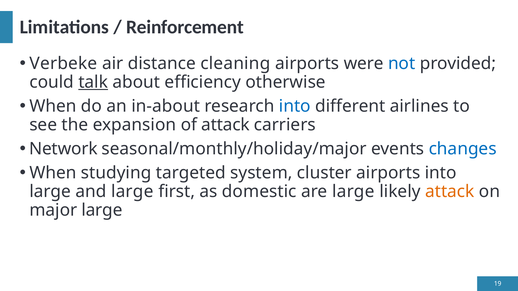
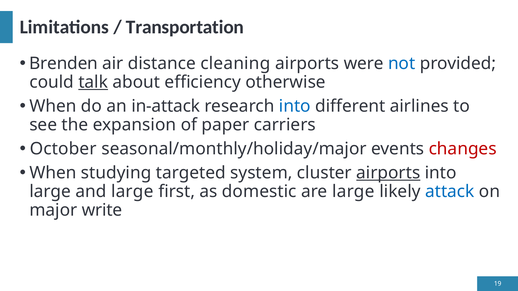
Reinforcement: Reinforcement -> Transportation (185, 27)
Verbeke: Verbeke -> Brenden (64, 64)
in-about: in-about -> in-attack (166, 106)
of attack: attack -> paper (225, 125)
Network: Network -> October (63, 149)
changes colour: blue -> red (463, 149)
airports underline: none -> present (388, 173)
attack colour: orange -> blue (450, 192)
major large: large -> write (102, 210)
